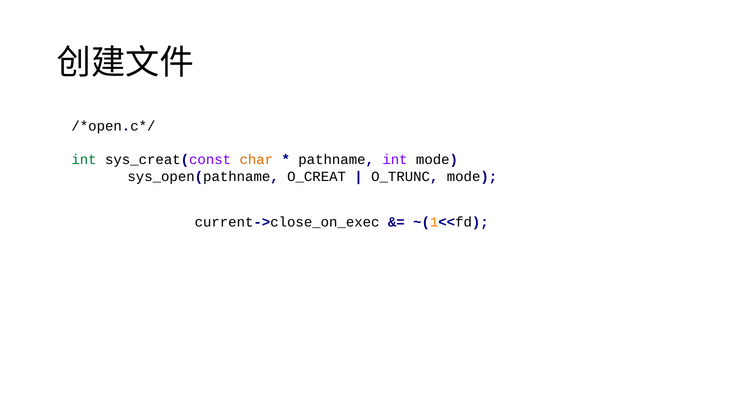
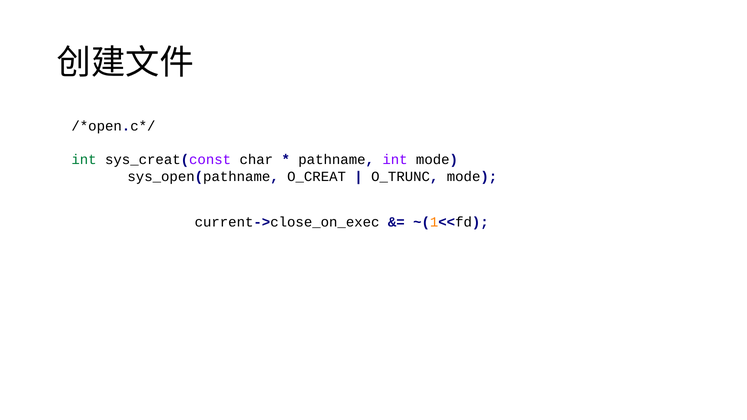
char colour: orange -> black (256, 160)
